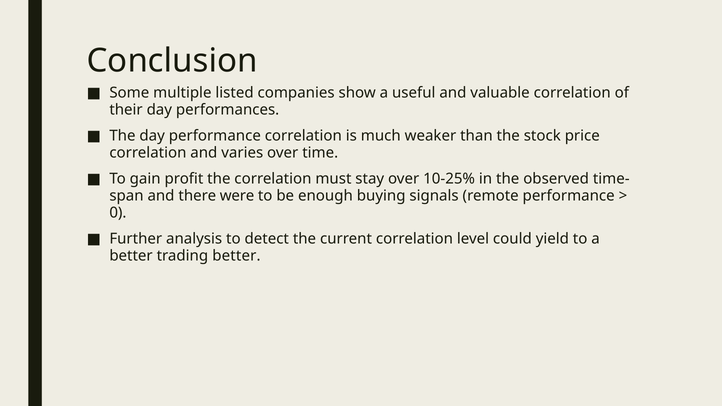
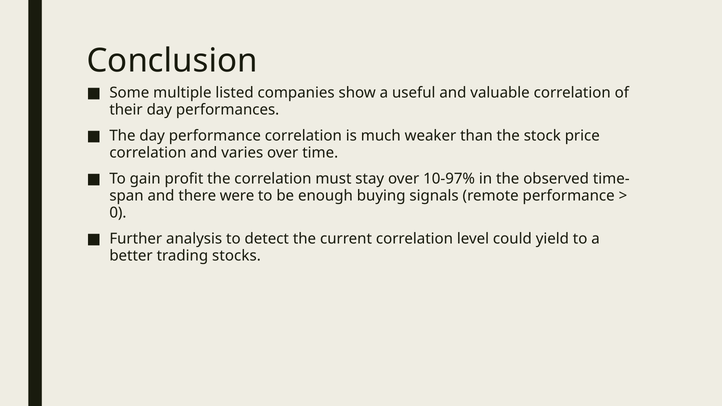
10-25%: 10-25% -> 10-97% (449, 179)
trading better: better -> stocks (236, 256)
